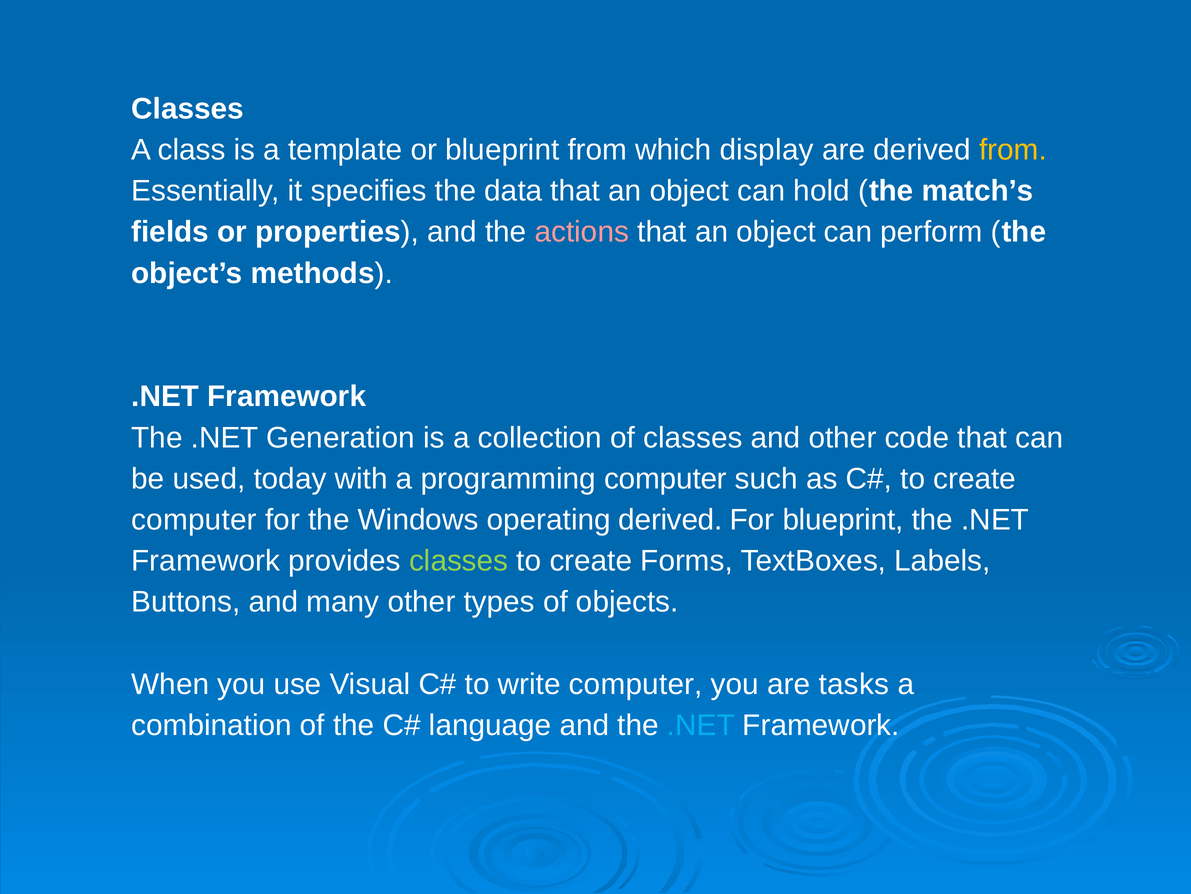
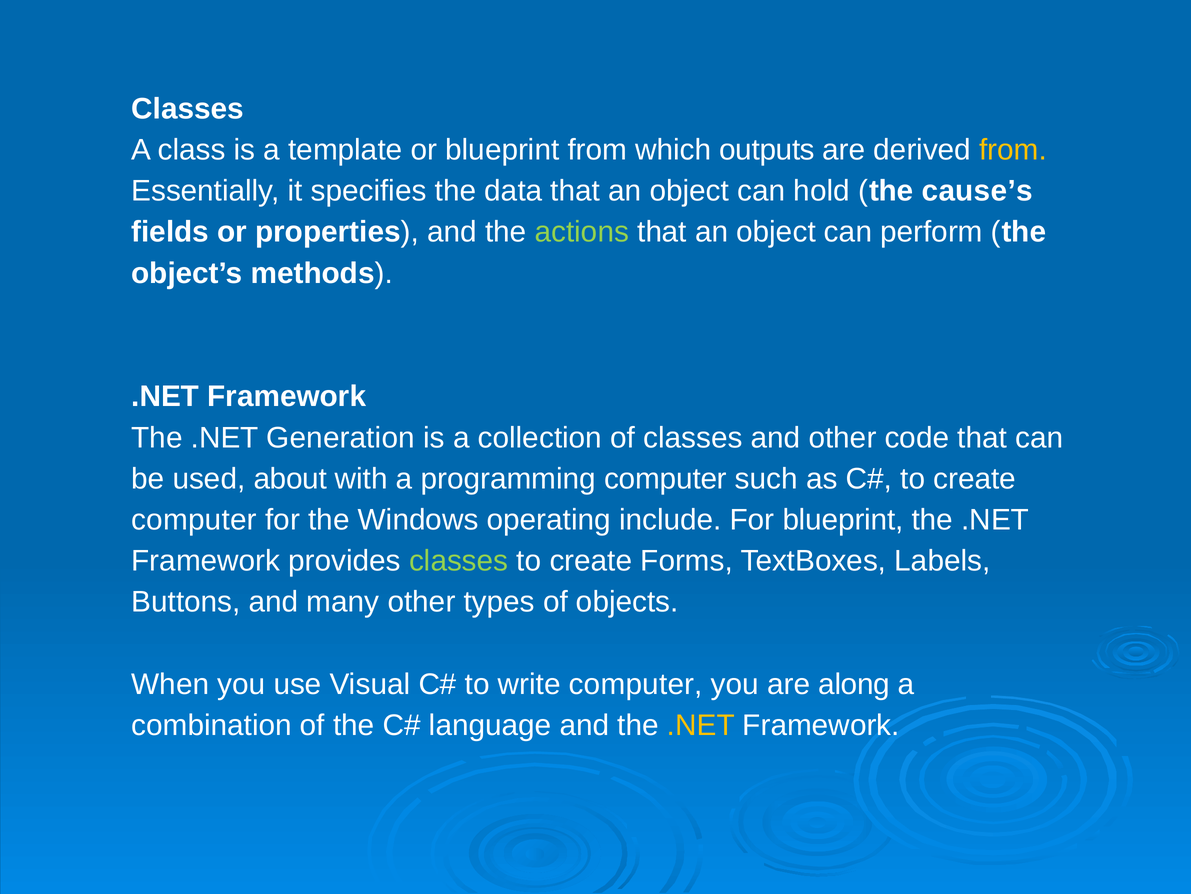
display: display -> outputs (767, 150)
match’s: match’s -> cause’s (977, 191)
actions colour: pink -> light green (582, 232)
today: today -> about (290, 478)
operating derived: derived -> include (670, 519)
tasks: tasks -> along (854, 684)
.NET colour: light blue -> yellow (701, 725)
